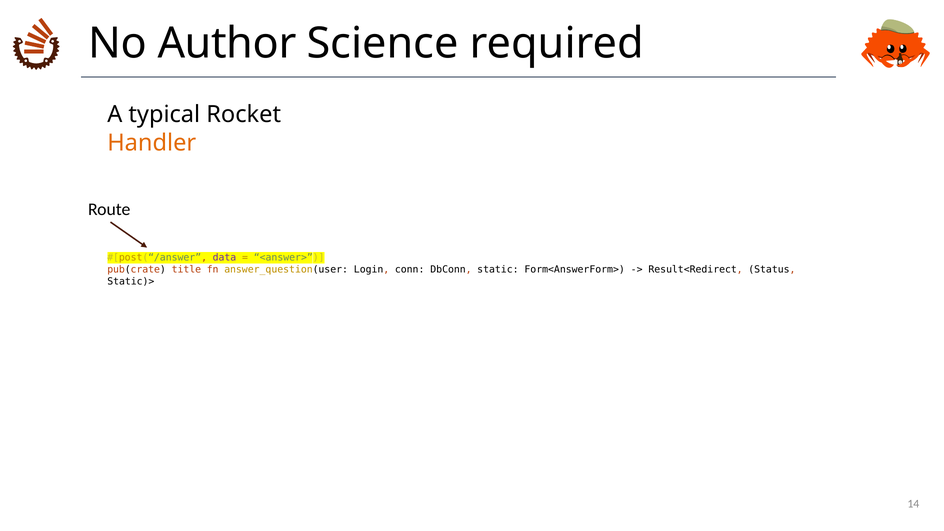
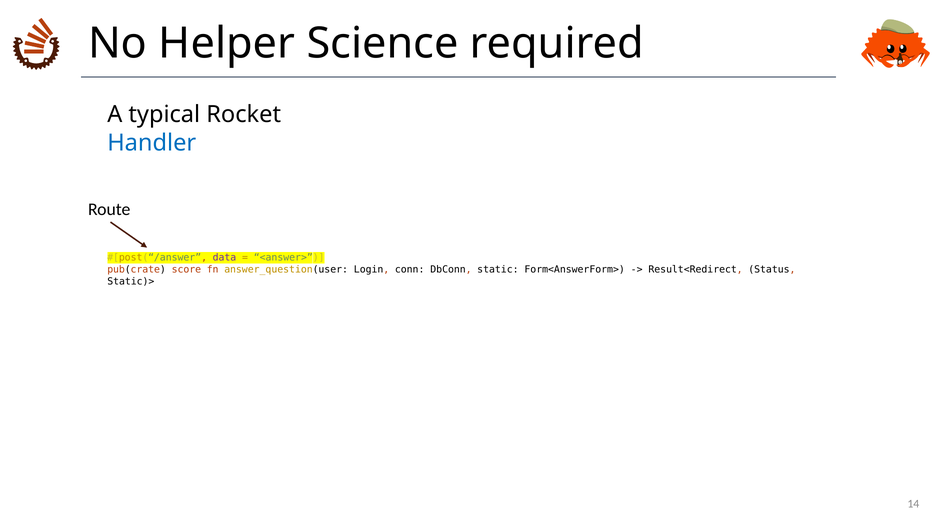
Author: Author -> Helper (227, 44)
Handler colour: orange -> blue (152, 143)
title: title -> score (186, 269)
